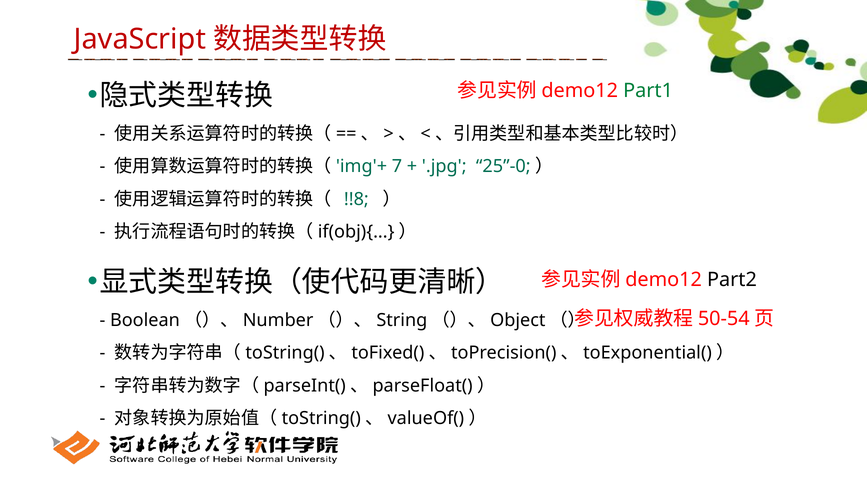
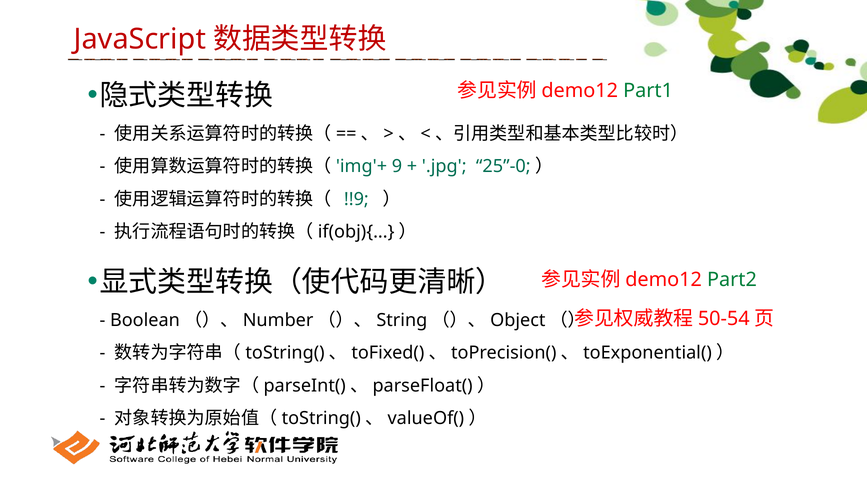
7: 7 -> 9 (397, 166)
!!8: !!8 -> !!9 (356, 199)
Part2 colour: black -> green (732, 280)
